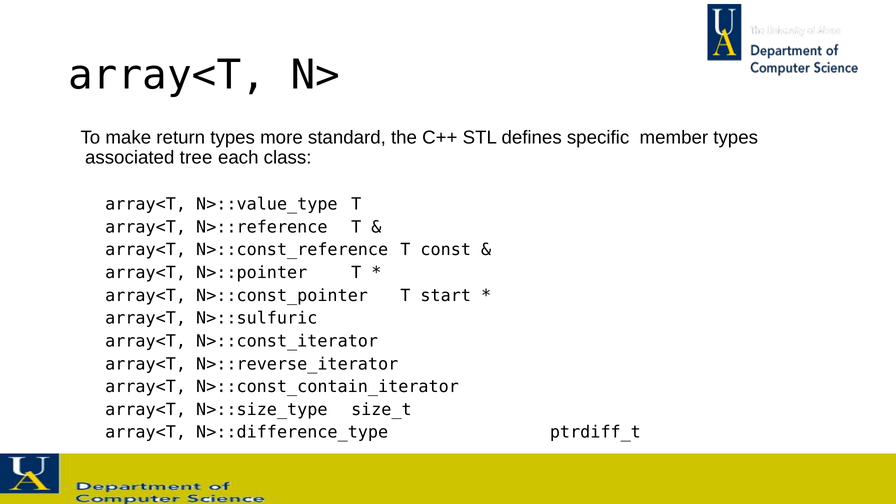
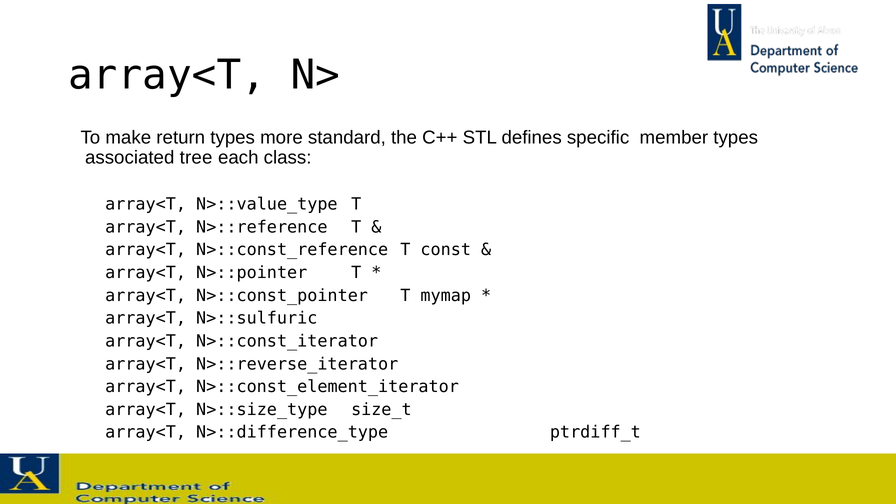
start: start -> mymap (446, 296)
N>::const_contain_iterator: N>::const_contain_iterator -> N>::const_element_iterator (328, 387)
